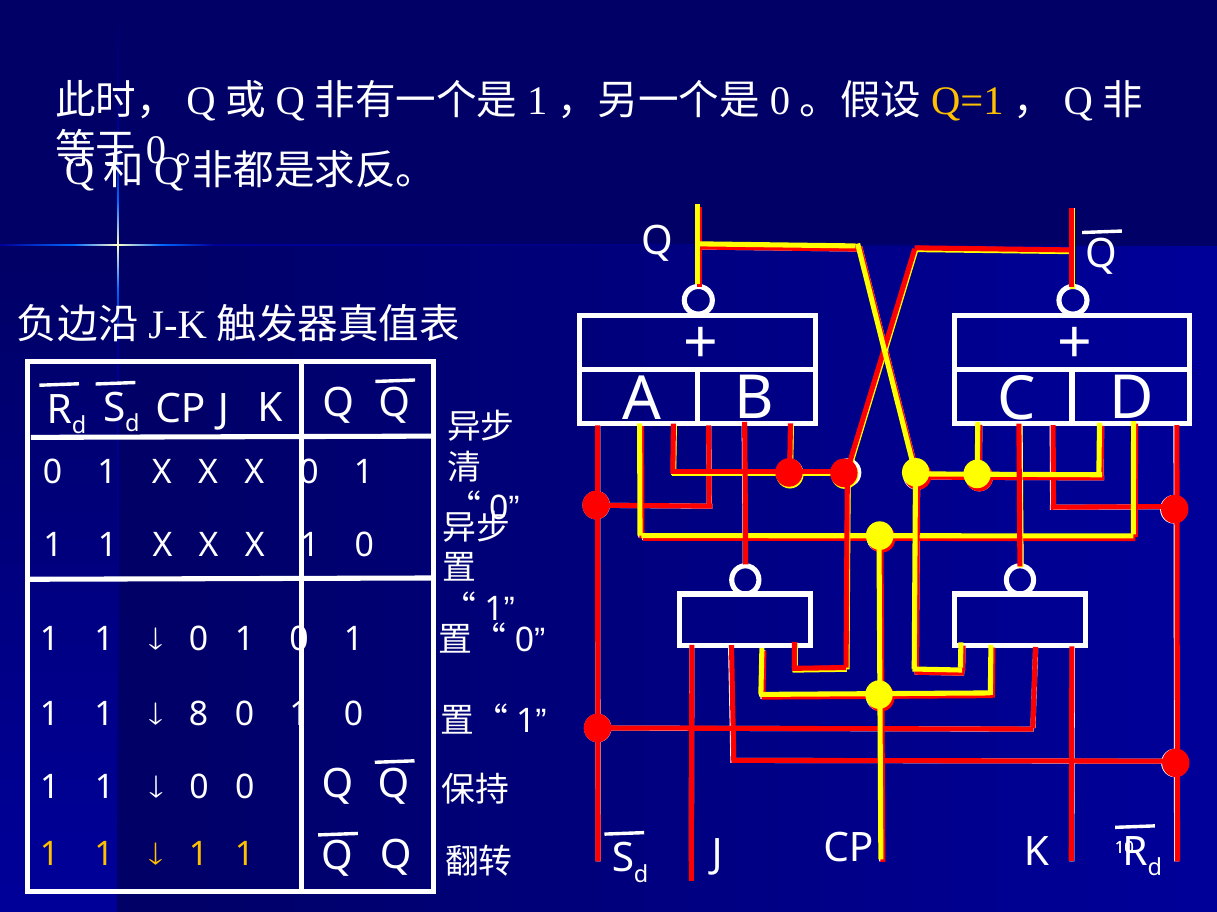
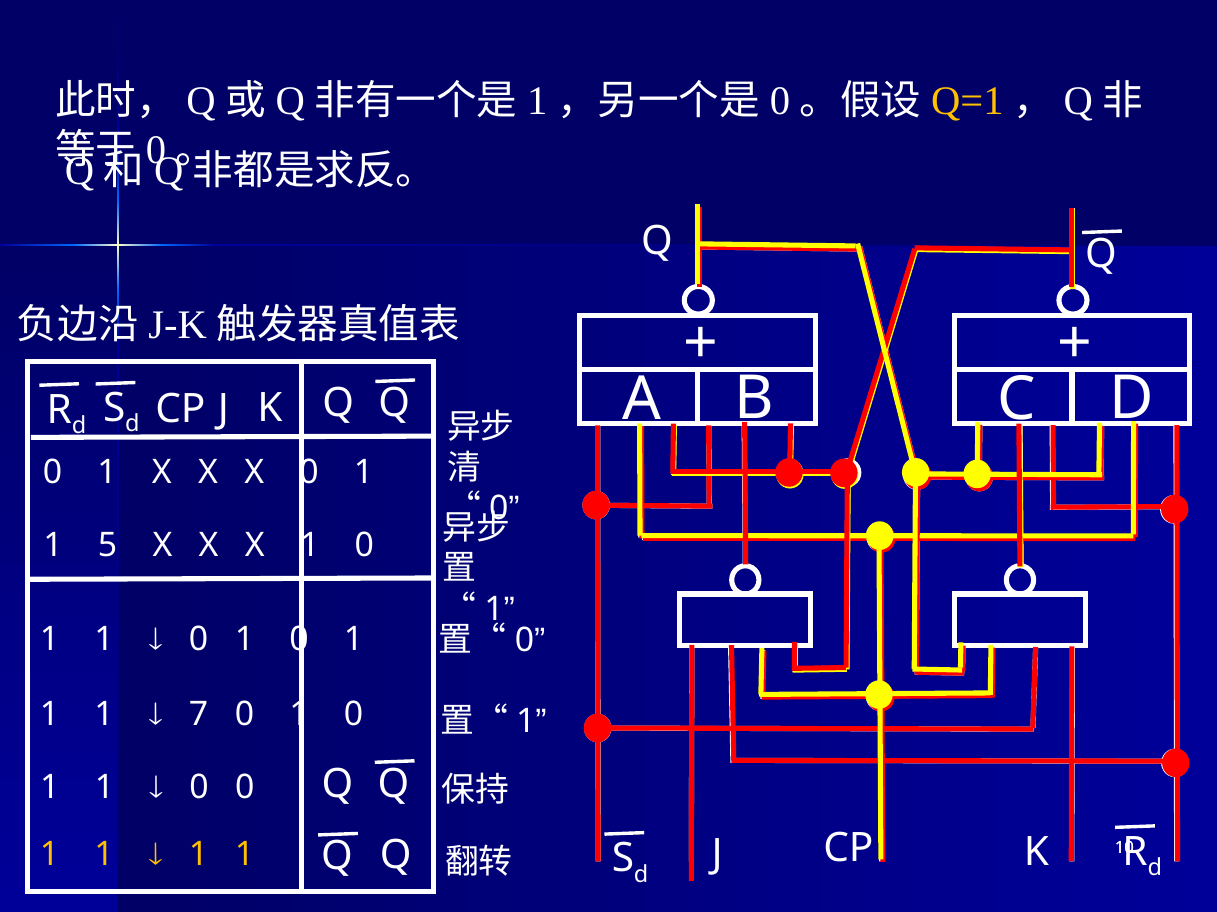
1: 1 -> 5 (108, 546)
8: 8 -> 7 (199, 715)
